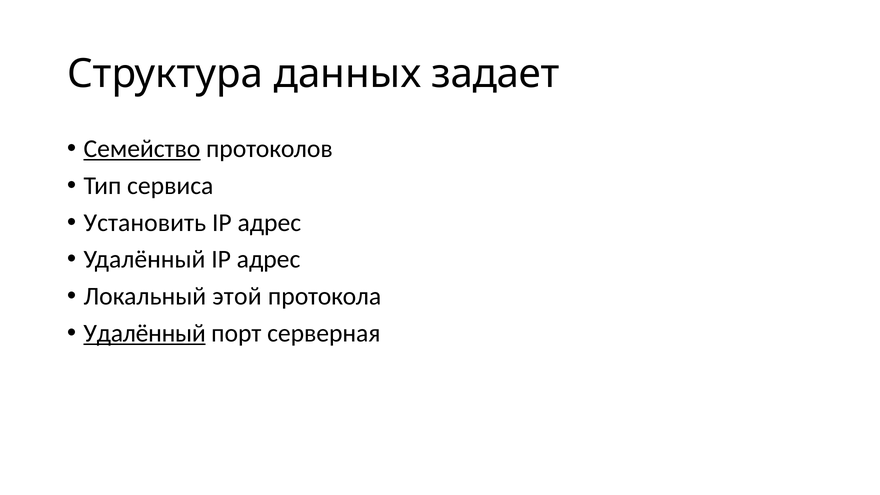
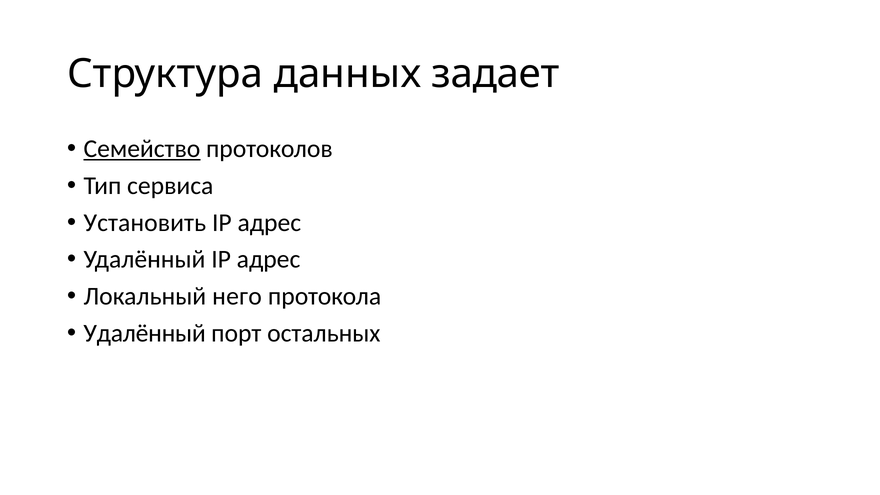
этой: этой -> него (237, 296)
Удалённый underline: present -> none (145, 333)
серверная: серверная -> остальных (324, 333)
